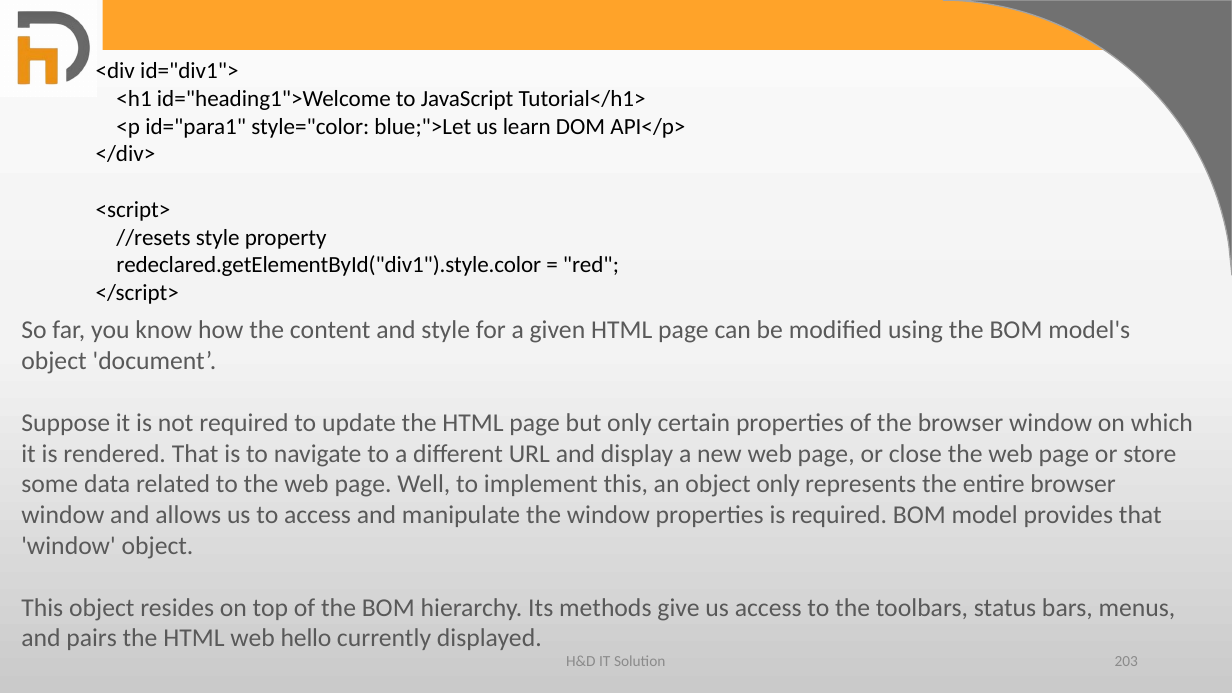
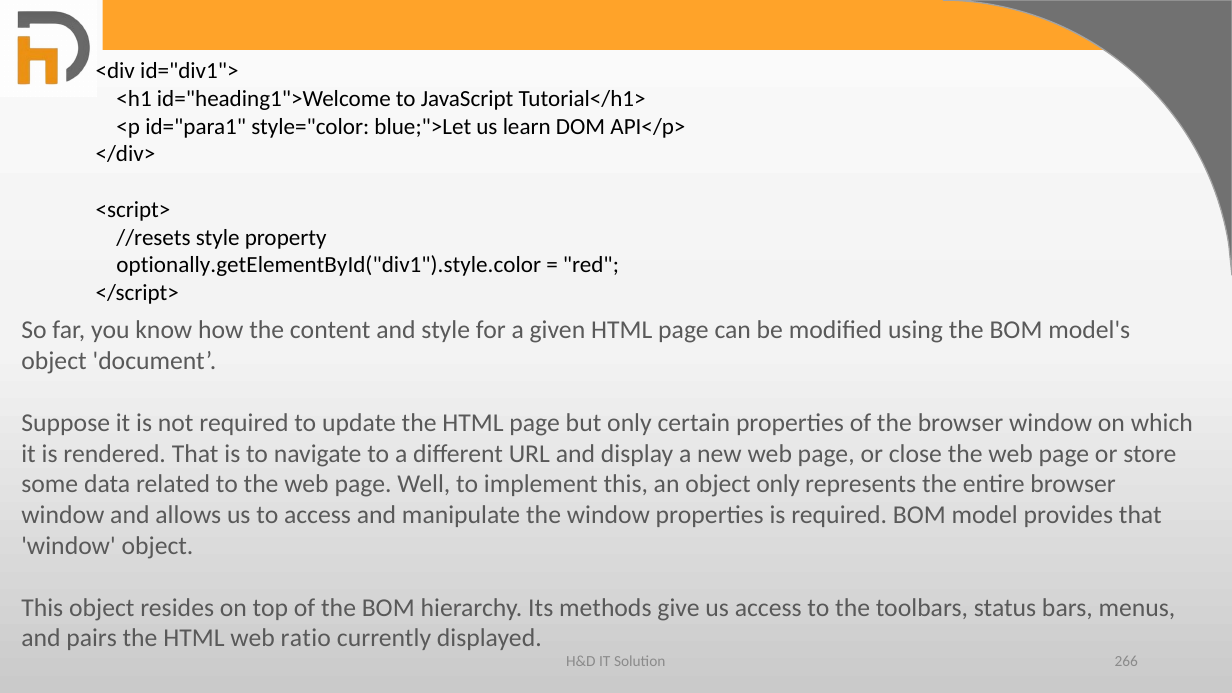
redeclared.getElementById("div1").style.color: redeclared.getElementById("div1").style.color -> optionally.getElementById("div1").style.color (329, 265)
hello: hello -> ratio (306, 638)
203: 203 -> 266 (1126, 662)
